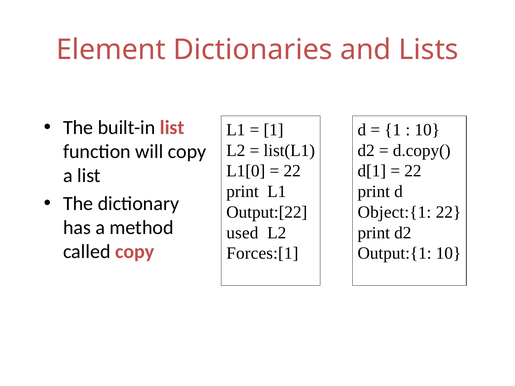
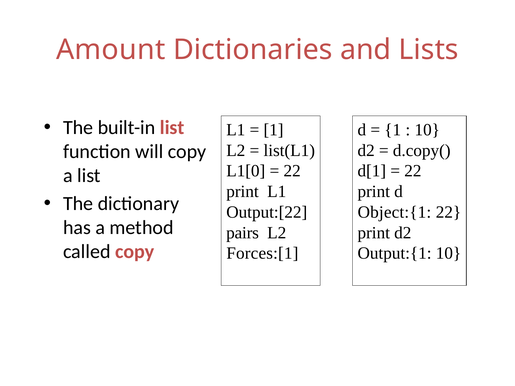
Element: Element -> Amount (111, 50)
used: used -> pairs (243, 233)
